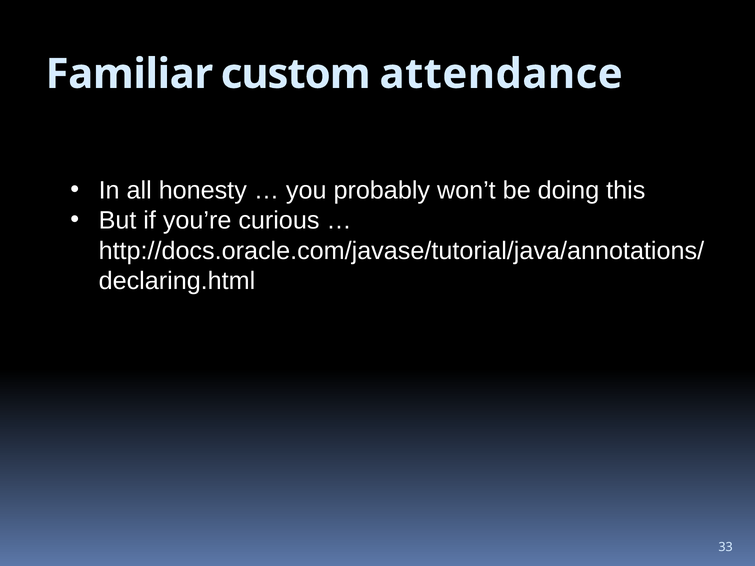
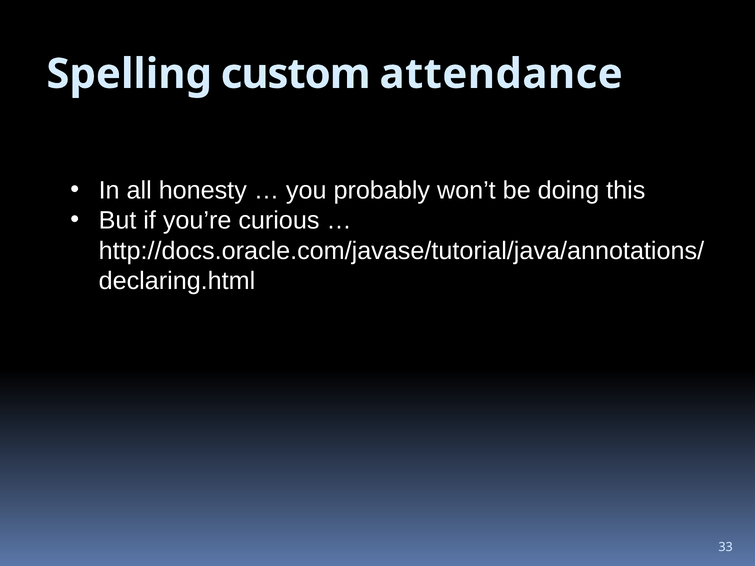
Familiar: Familiar -> Spelling (129, 74)
